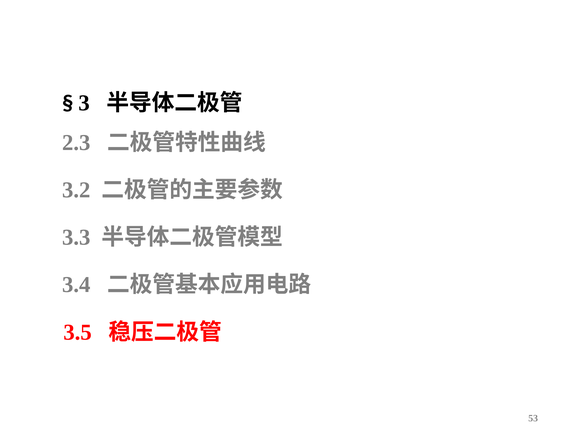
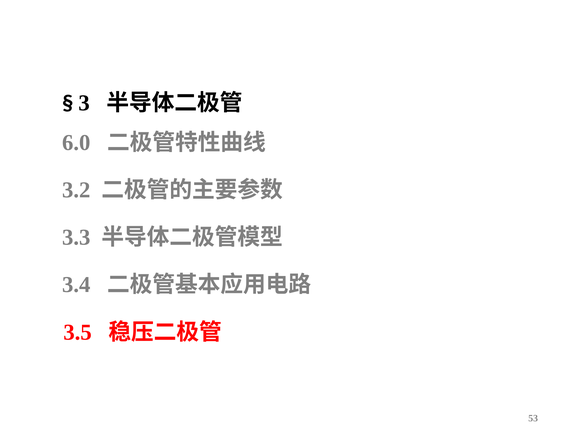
2.3: 2.3 -> 6.0 (76, 143)
